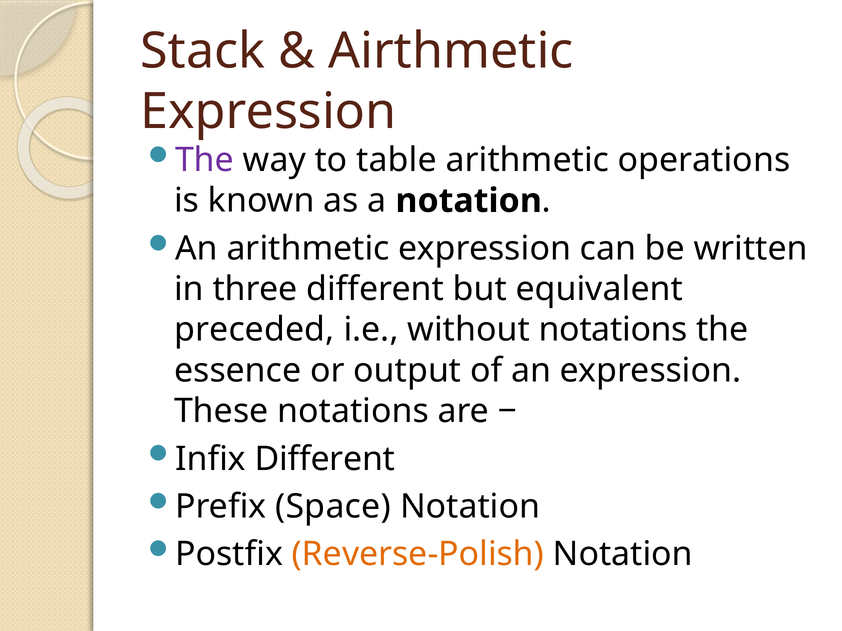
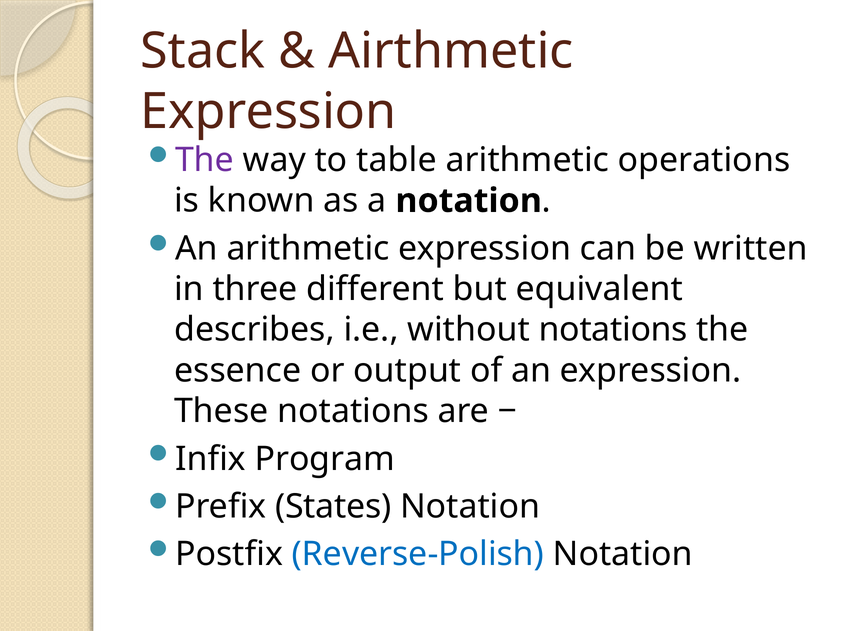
preceded: preceded -> describes (254, 330)
Infix Different: Different -> Program (325, 459)
Space: Space -> States (333, 507)
Reverse-Polish colour: orange -> blue (418, 555)
